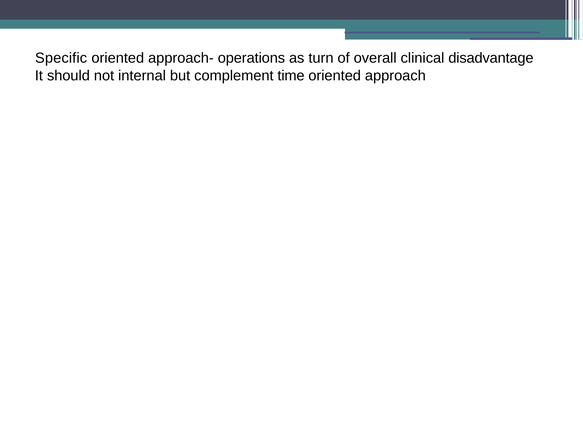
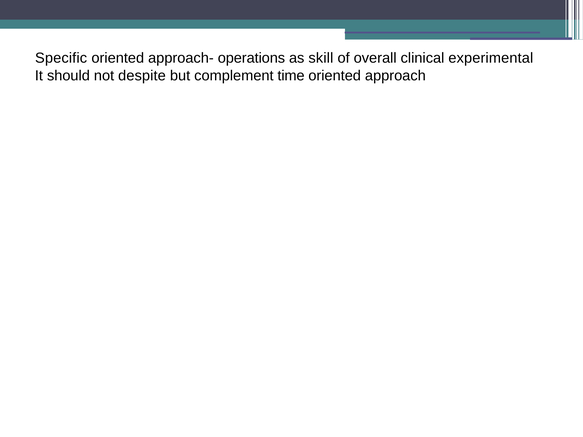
turn: turn -> skill (321, 58)
disadvantage: disadvantage -> experimental (491, 58)
internal: internal -> despite (142, 76)
